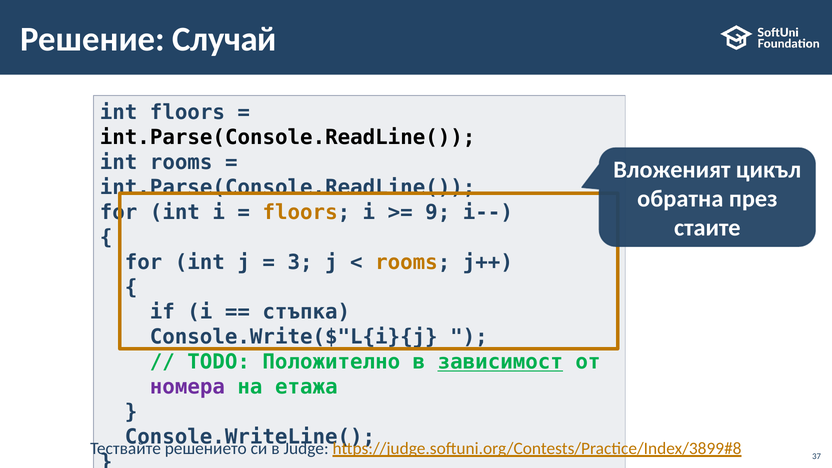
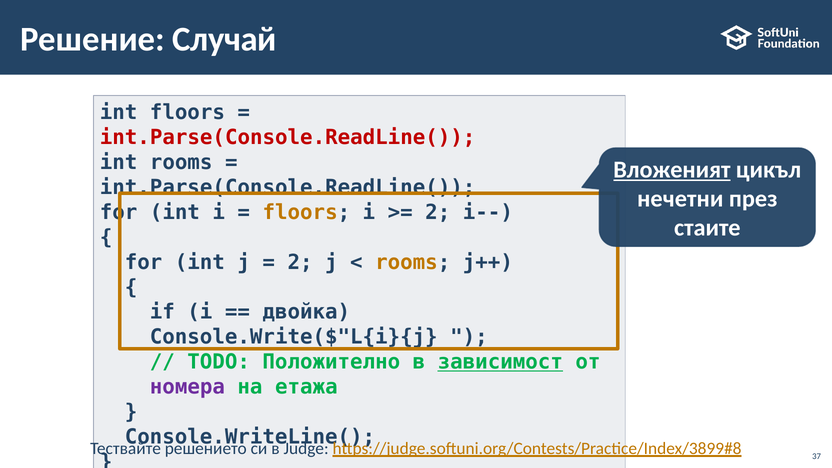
int.Parse(Console.ReadLine( colour: black -> red (288, 137)
Вложеният underline: none -> present (672, 170)
обратна: обратна -> нечетни (680, 199)
9: 9 -> 2 (438, 212)
3: 3 -> 2 (300, 262)
стъпка: стъпка -> двойка (306, 312)
